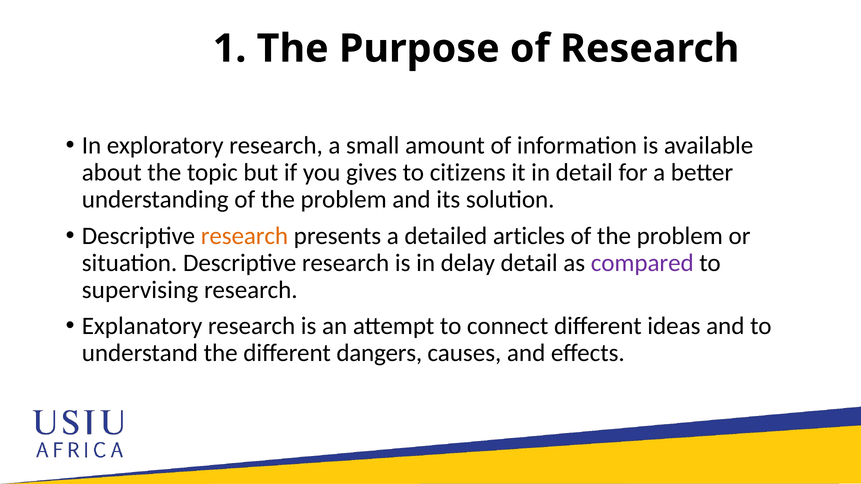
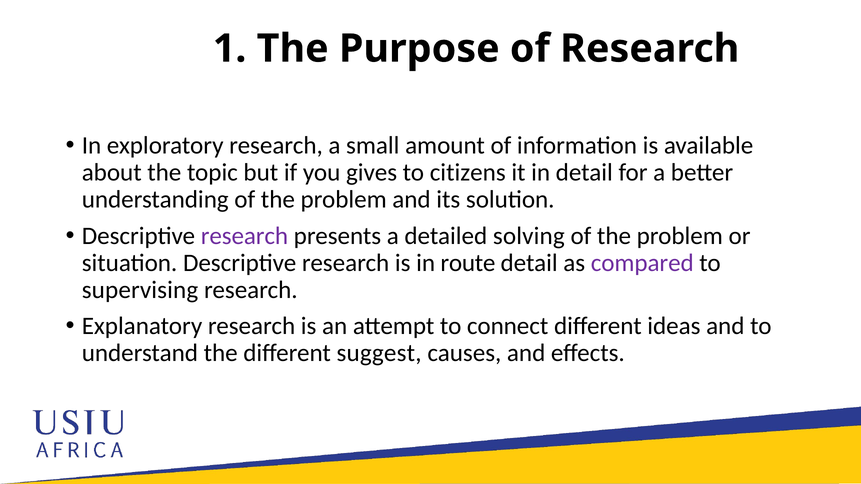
research colour: orange -> purple (244, 236)
articles: articles -> solving (529, 236)
delay: delay -> route (468, 263)
dangers: dangers -> suggest (379, 353)
